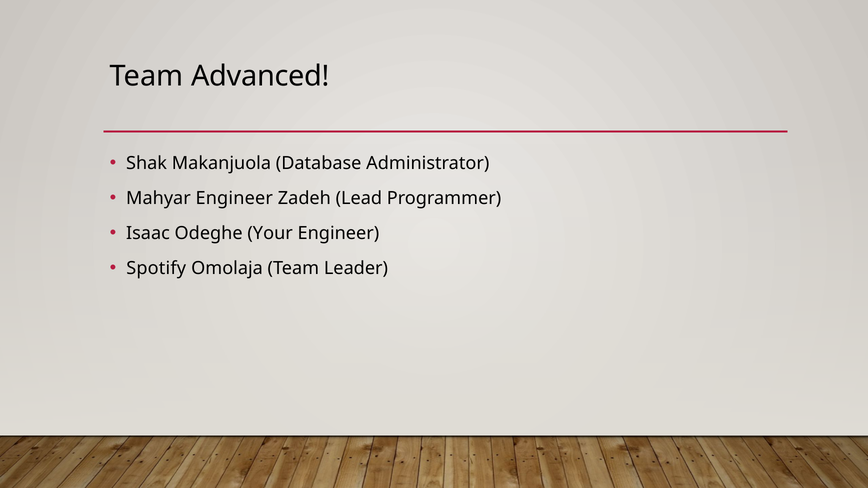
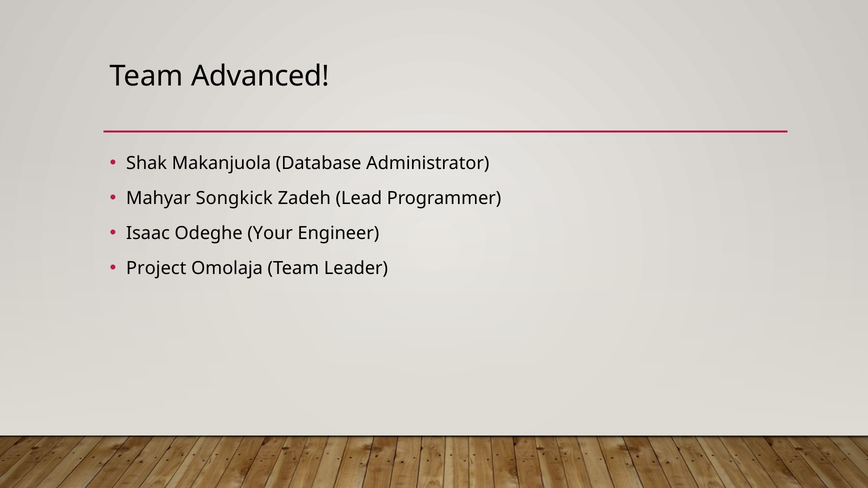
Mahyar Engineer: Engineer -> Songkick (234, 198)
Spotify: Spotify -> Project (156, 268)
